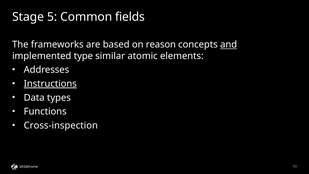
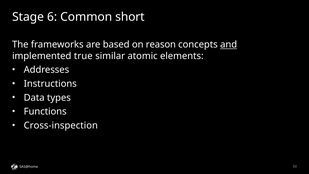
5: 5 -> 6 (52, 17)
fields: fields -> short (130, 17)
type: type -> true (83, 56)
Instructions underline: present -> none (50, 84)
